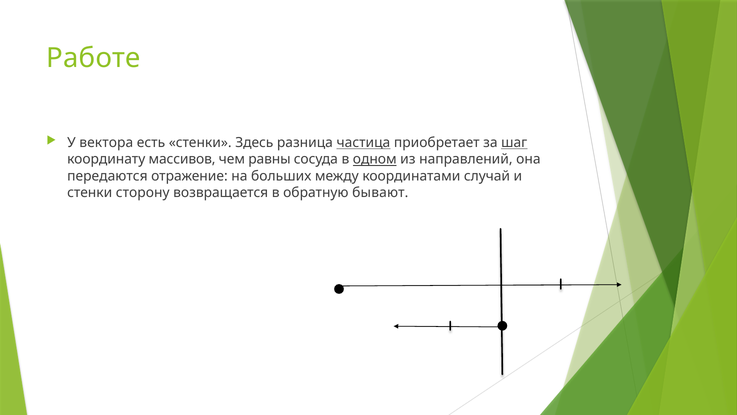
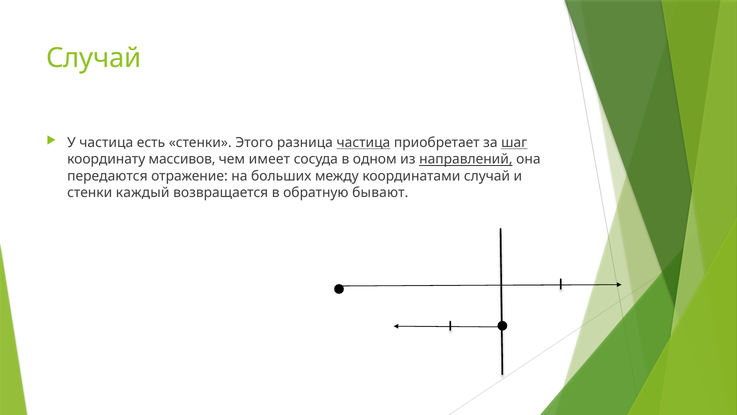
Работе: Работе -> Случай (94, 58)
У вектора: вектора -> частица (106, 143)
Здесь: Здесь -> Этого (254, 143)
равны: равны -> имеет (269, 159)
одном underline: present -> none (375, 159)
направлений underline: none -> present (466, 159)
сторону: сторону -> каждый (143, 192)
